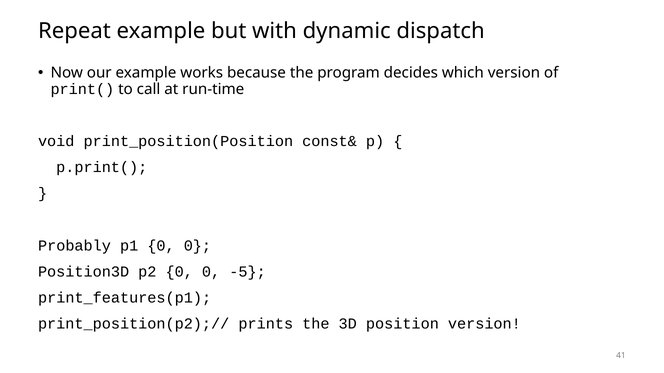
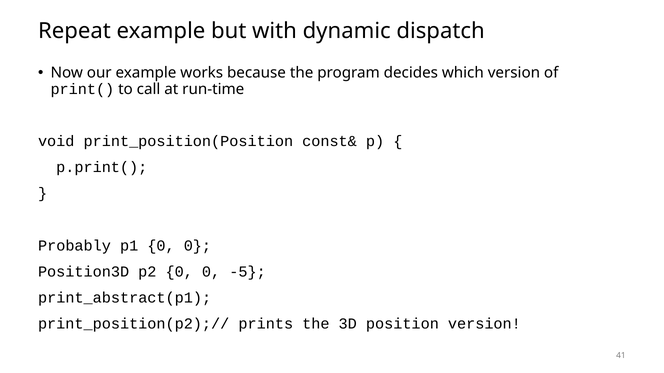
print_features(p1: print_features(p1 -> print_abstract(p1 (125, 298)
